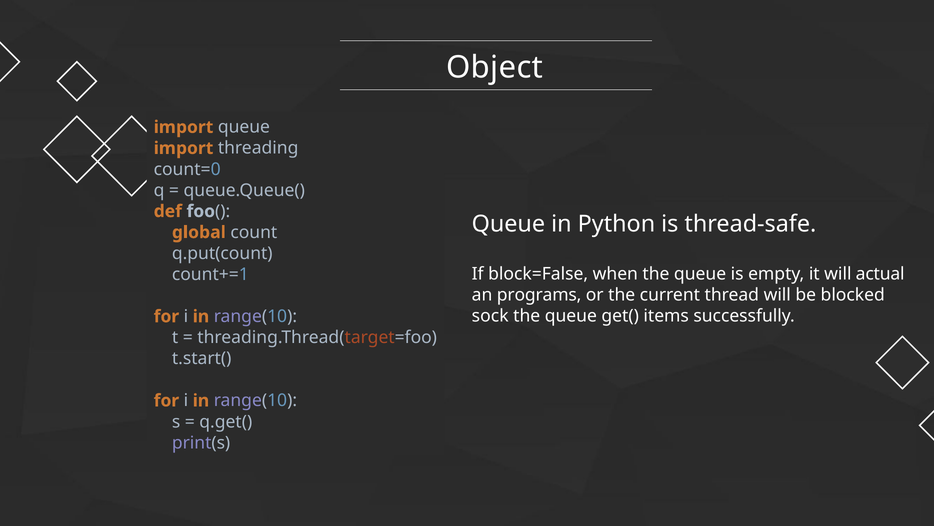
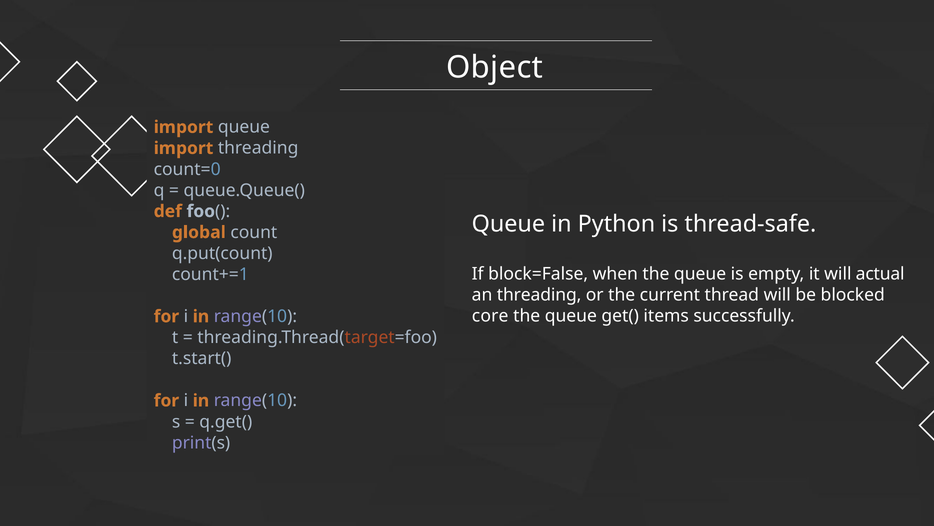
an programs: programs -> threading (539, 295)
sock: sock -> core (490, 316)
